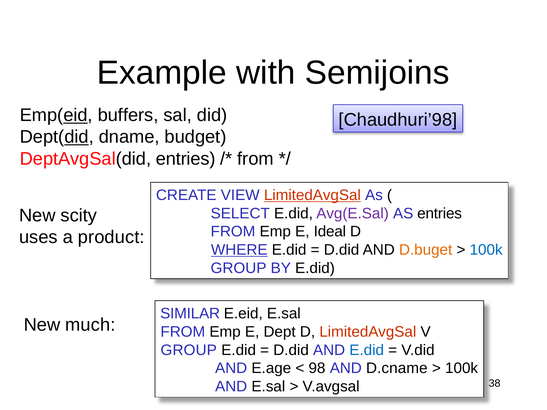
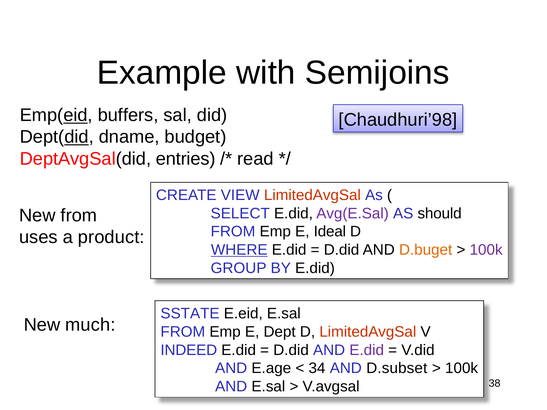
from: from -> read (255, 159)
LimitedAvgSal underline: present -> none (312, 195)
AS entries: entries -> should (440, 213)
New scity: scity -> from (79, 215)
100k colour: blue -> purple (486, 250)
SIMILAR: SIMILAR -> SSTATE (190, 314)
GROUP: GROUP -> INDEED (189, 350)
E.did colour: blue -> purple (367, 350)
98: 98 -> 34 (317, 368)
D.cname: D.cname -> D.subset (397, 368)
